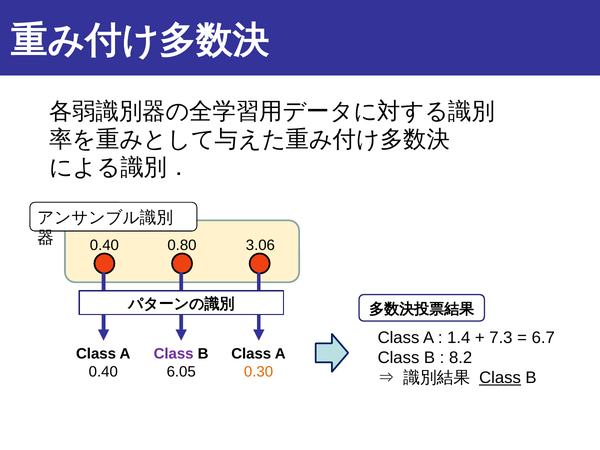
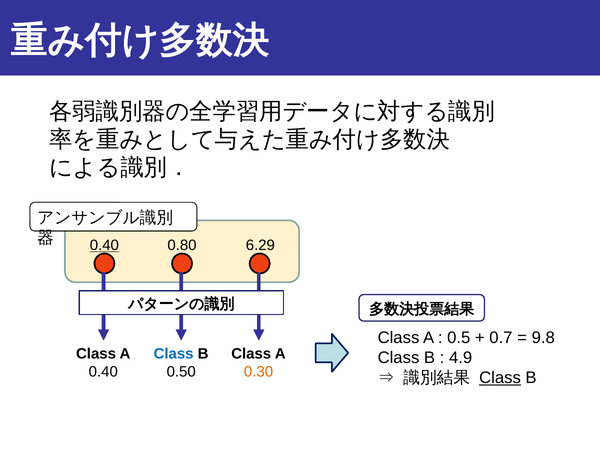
0.40 underline: none -> present (104, 245)
3.06: 3.06 -> 6.29 (260, 245)
1.4: 1.4 -> 0.5 (459, 338)
7.3: 7.3 -> 0.7 (501, 338)
6.7: 6.7 -> 9.8 (543, 338)
Class colour: purple -> blue (174, 354)
8.2: 8.2 -> 4.9 (461, 358)
6.05: 6.05 -> 0.50 (181, 372)
